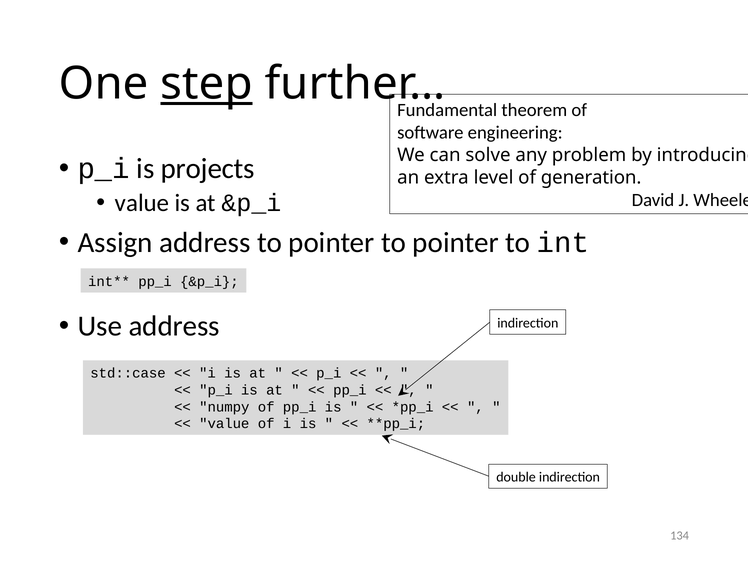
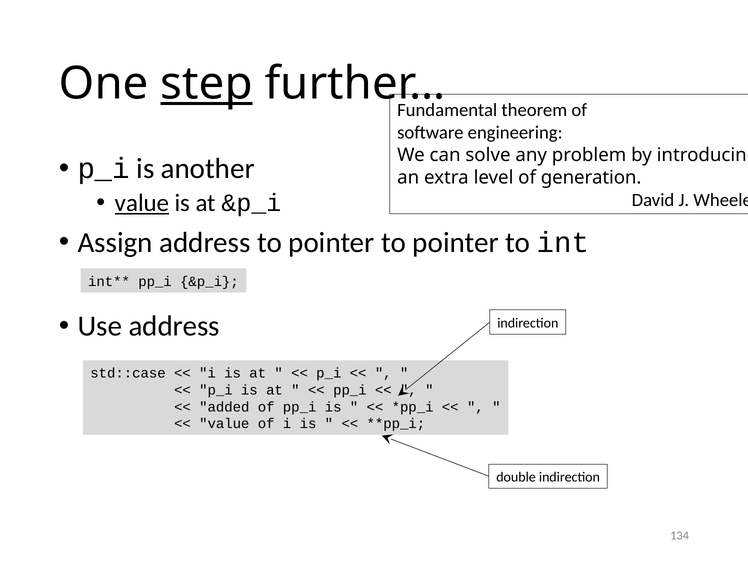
projects: projects -> another (208, 169)
value underline: none -> present (142, 203)
numpy: numpy -> added (224, 407)
